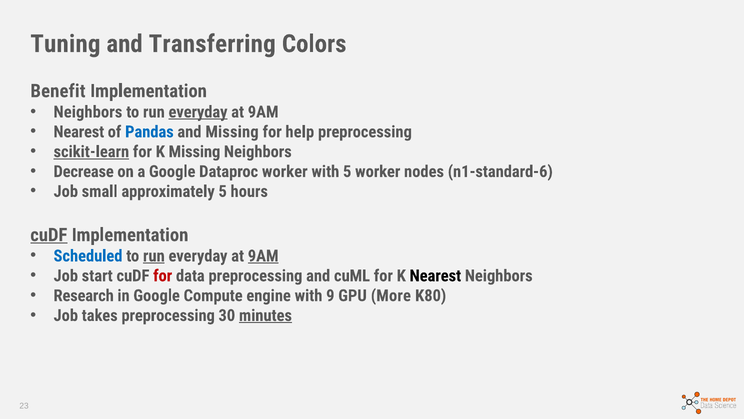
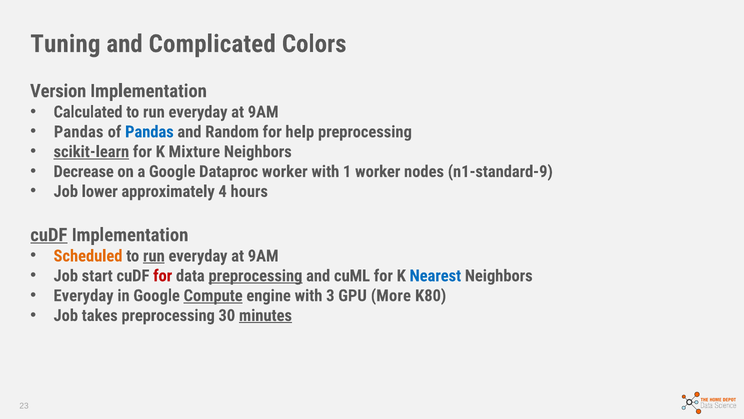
Transferring: Transferring -> Complicated (212, 44)
Benefit: Benefit -> Version (58, 91)
Neighbors: Neighbors -> Calculated (88, 112)
everyday underline: present -> none (198, 112)
Nearest: Nearest -> Pandas (79, 132)
and Missing: Missing -> Random (232, 132)
K Missing: Missing -> Mixture (194, 152)
with 5: 5 -> 1 (347, 171)
n1-standard-6: n1-standard-6 -> n1-standard-9 (500, 171)
small: small -> lower (100, 191)
approximately 5: 5 -> 4 (223, 191)
Scheduled colour: blue -> orange (88, 256)
9AM underline: present -> none (263, 256)
preprocessing underline: none -> present (255, 276)
Nearest colour: black -> blue (435, 276)
Research: Research -> Everyday (84, 295)
Compute underline: none -> present (213, 295)
9: 9 -> 3 (330, 295)
